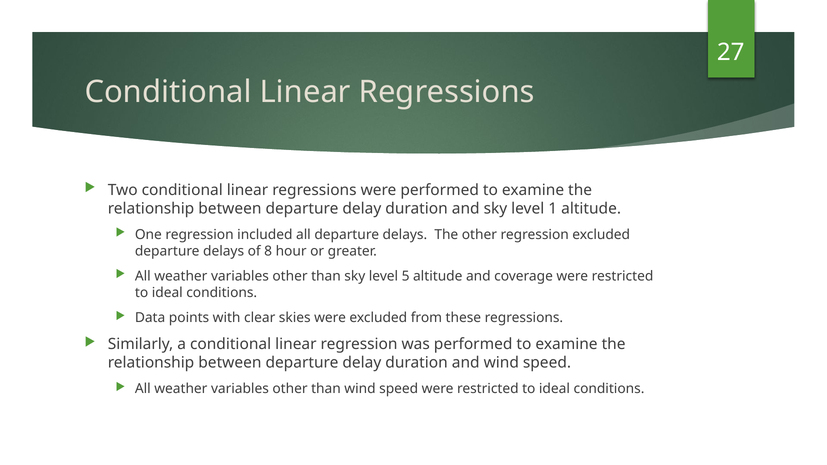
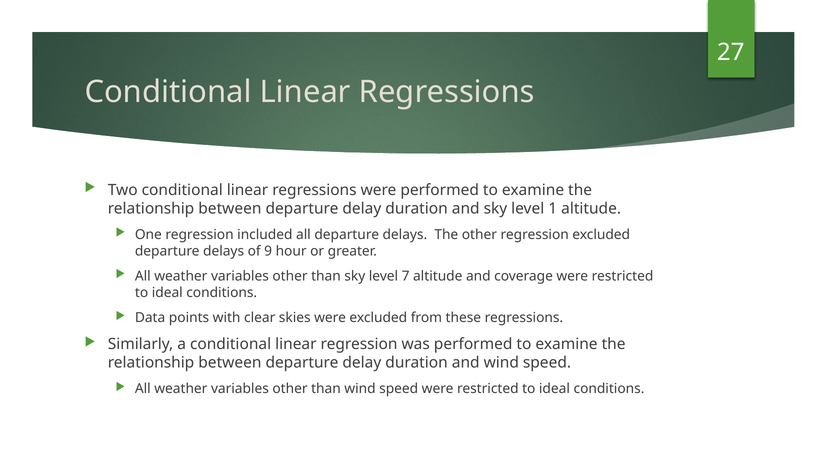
8: 8 -> 9 (268, 251)
5: 5 -> 7 (406, 276)
